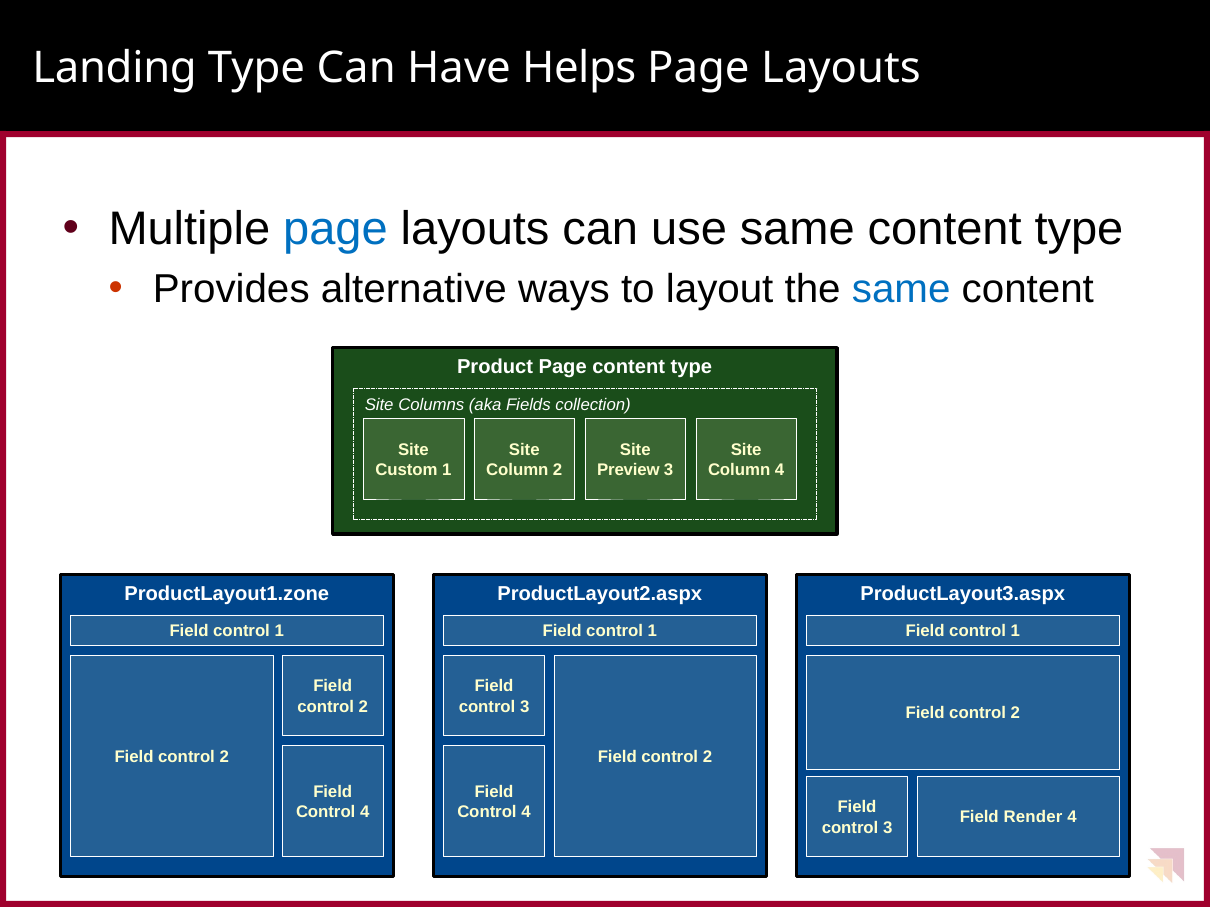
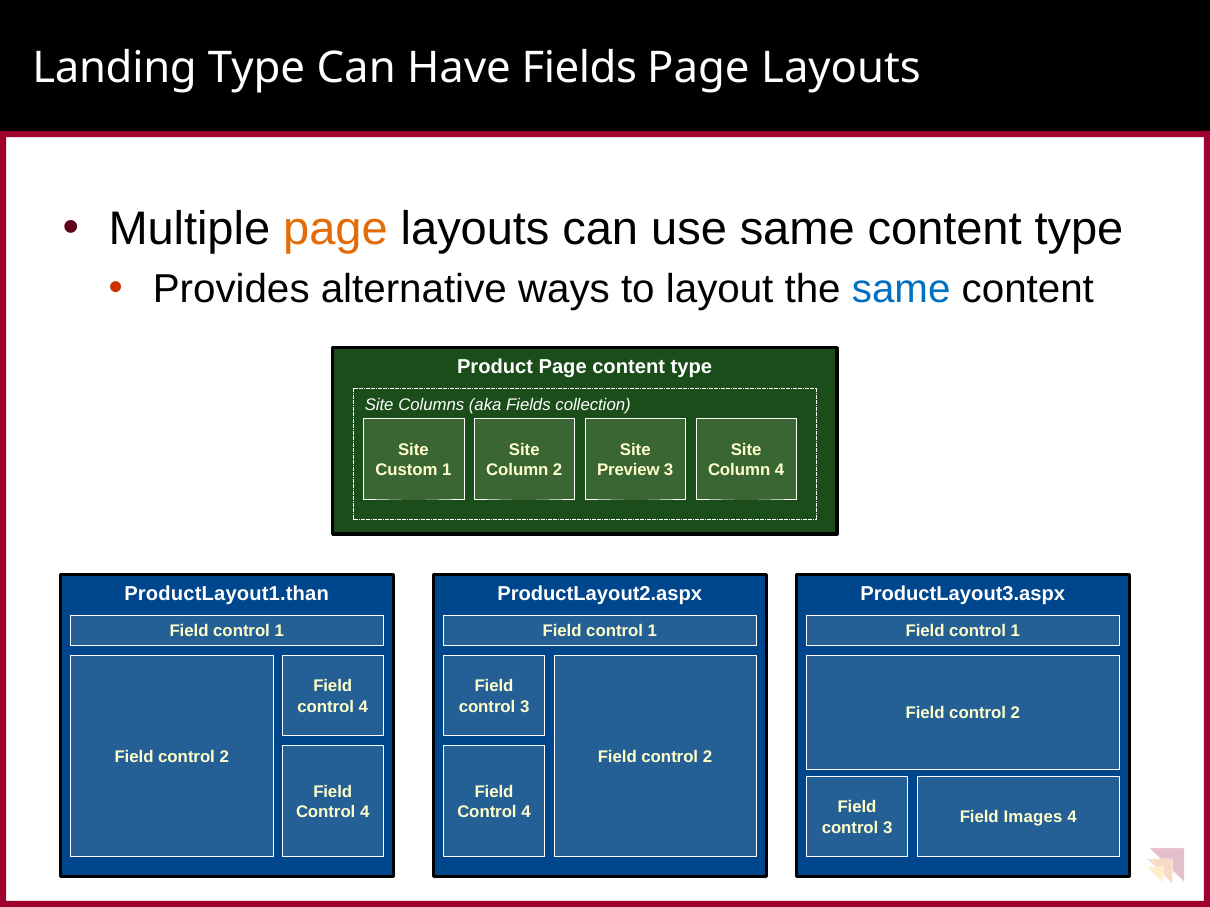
Have Helps: Helps -> Fields (579, 69)
page colour: blue -> orange (335, 229)
ProductLayout1.zone: ProductLayout1.zone -> ProductLayout1.than (227, 594)
2: 2 -> 4 (363, 707)
Render: Render -> Images (1033, 818)
